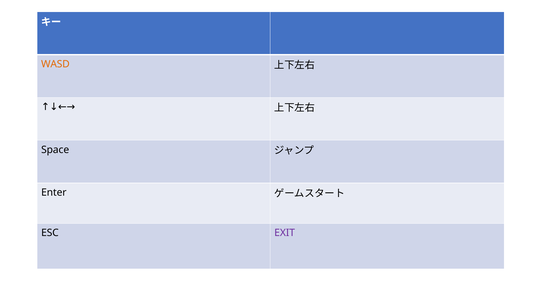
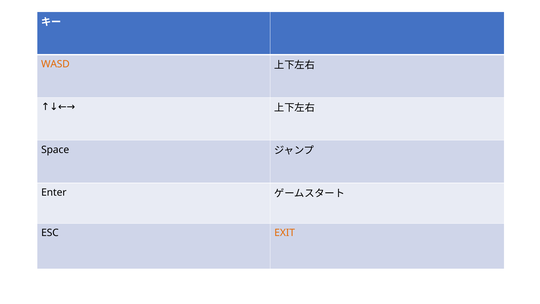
EXIT colour: purple -> orange (285, 233)
